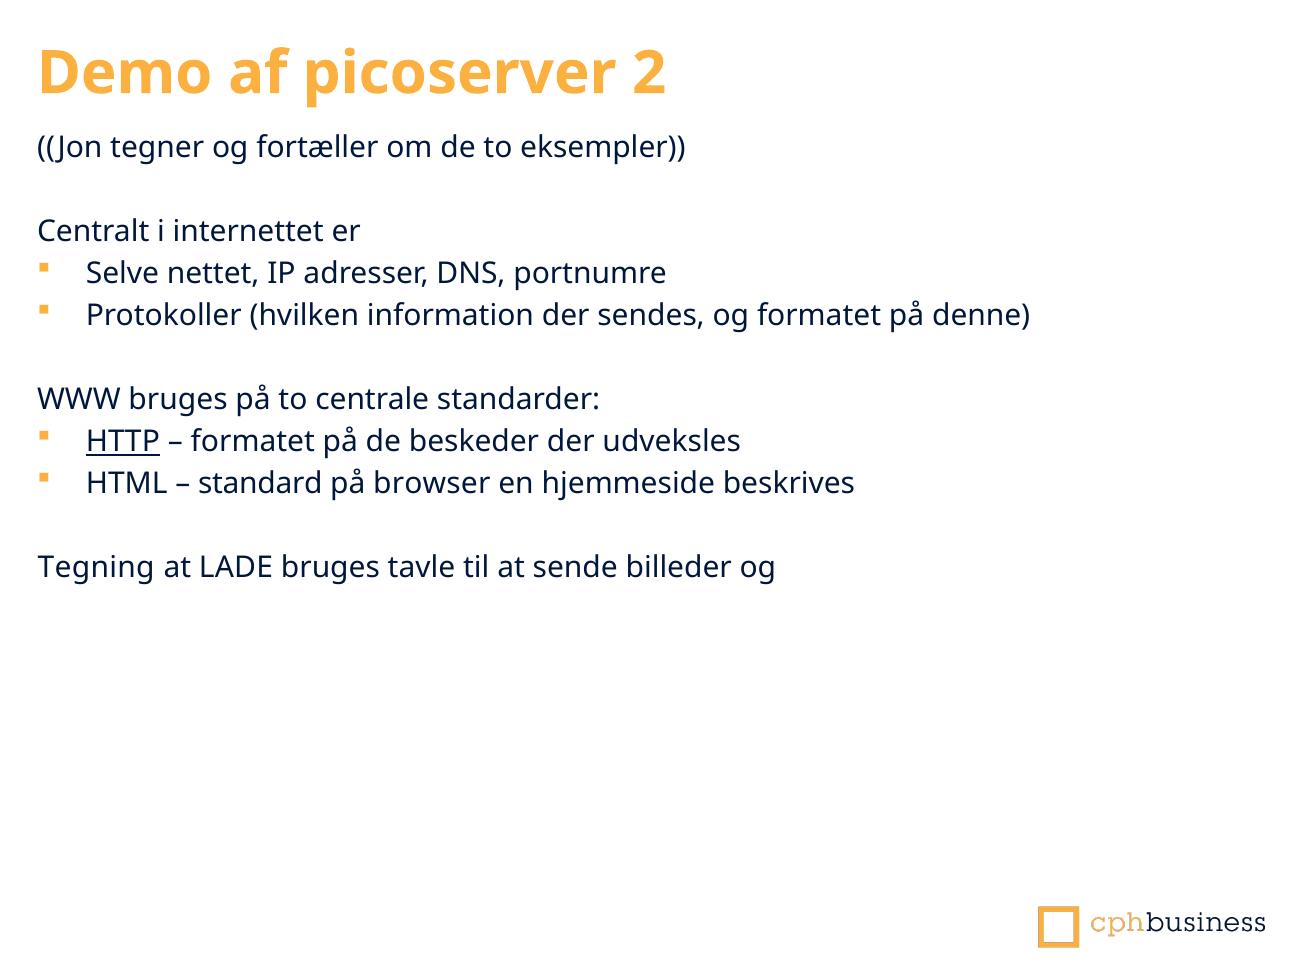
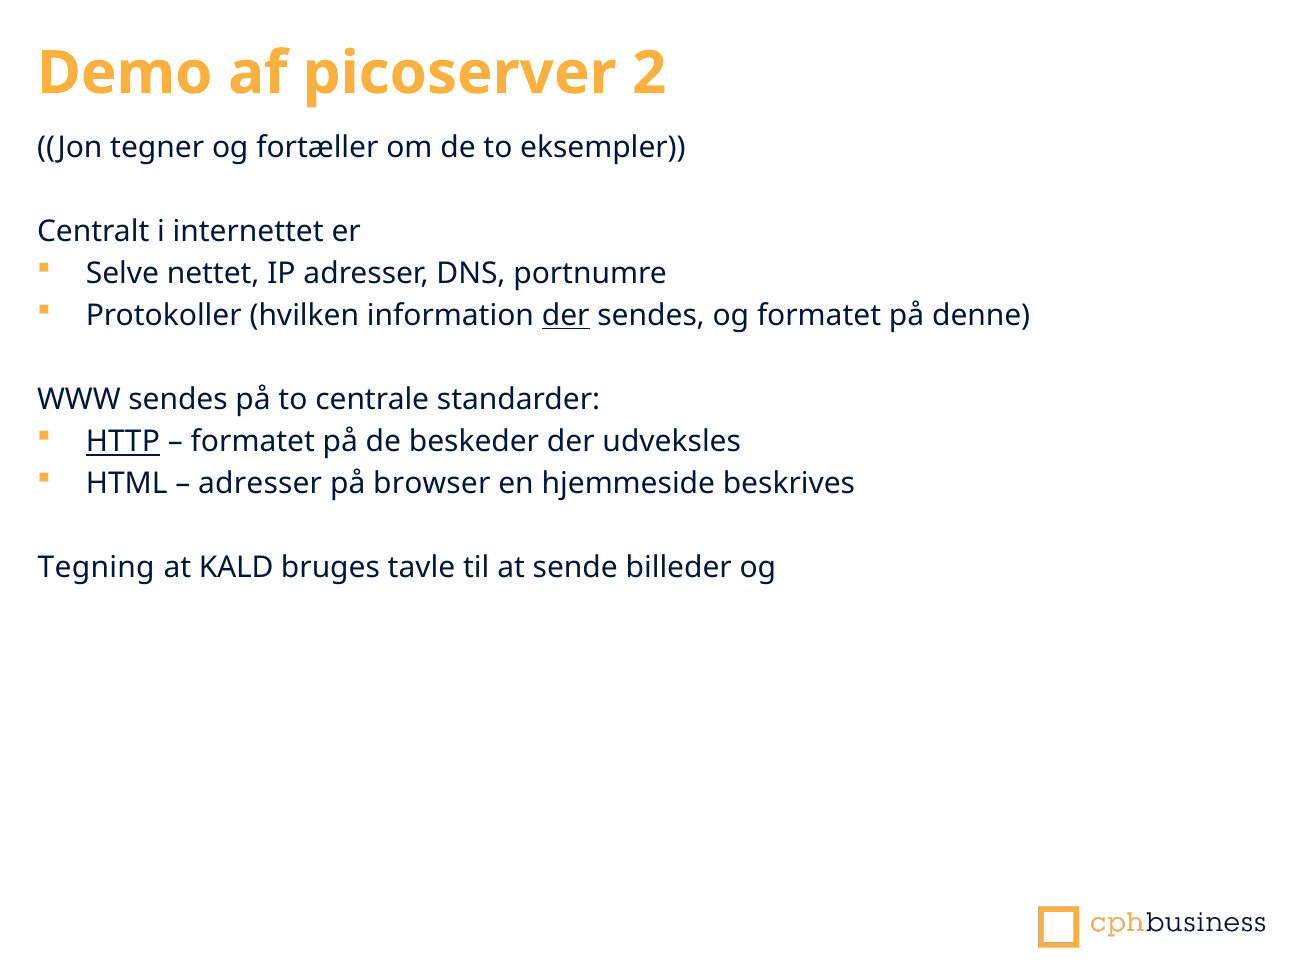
der underline: none -> present (566, 316)
WWW bruges: bruges -> sendes (178, 400)
standard: standard -> adresser (260, 484)
LADE: LADE -> KALD (236, 568)
